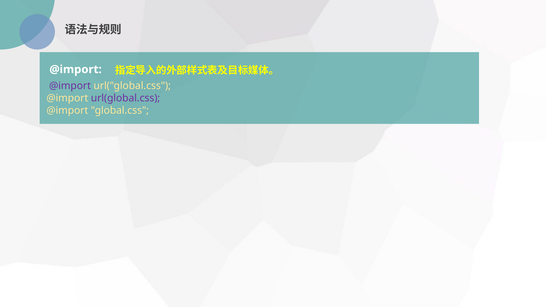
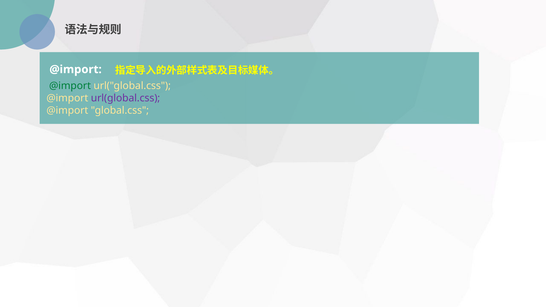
@import colour: purple -> green (70, 86)
